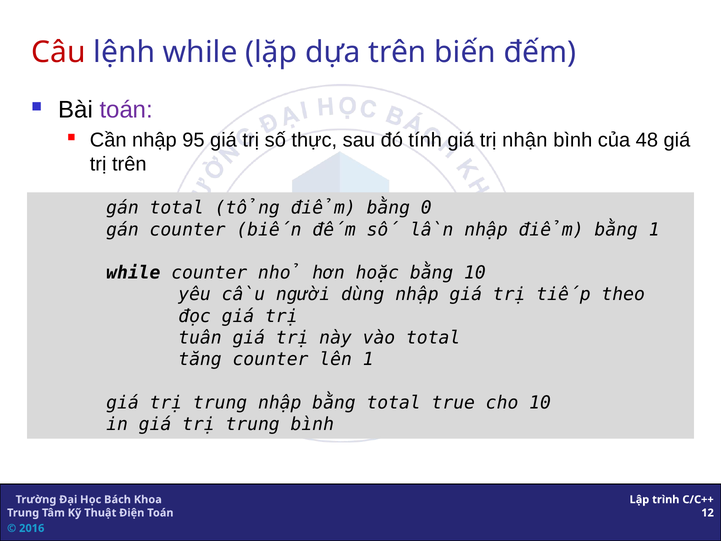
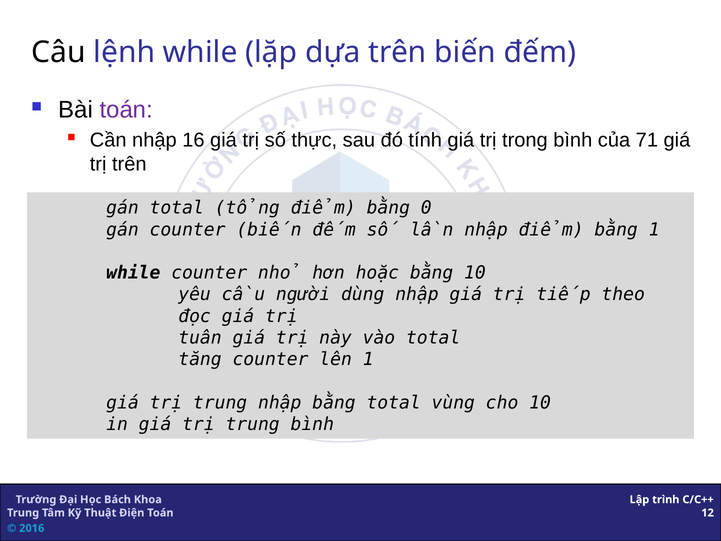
Câu colour: red -> black (58, 53)
95: 95 -> 16 (193, 140)
nhận: nhận -> trong (525, 140)
48: 48 -> 71 (647, 140)
true: true -> vùng (453, 403)
